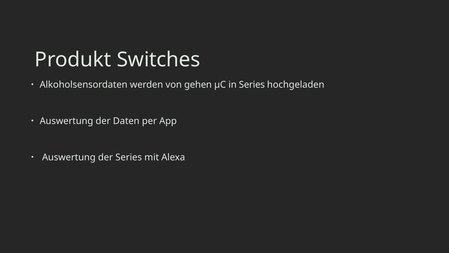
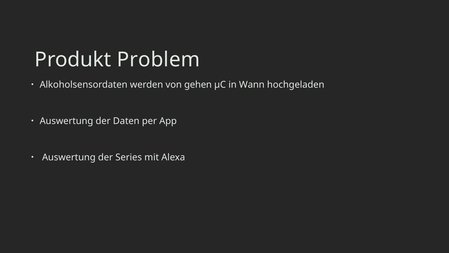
Switches: Switches -> Problem (158, 60)
in Series: Series -> Wann (252, 85)
